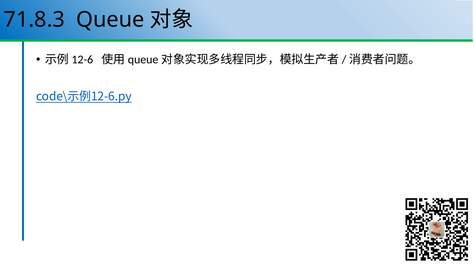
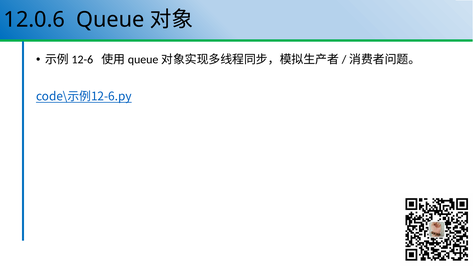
71.8.3: 71.8.3 -> 12.0.6 (34, 20)
